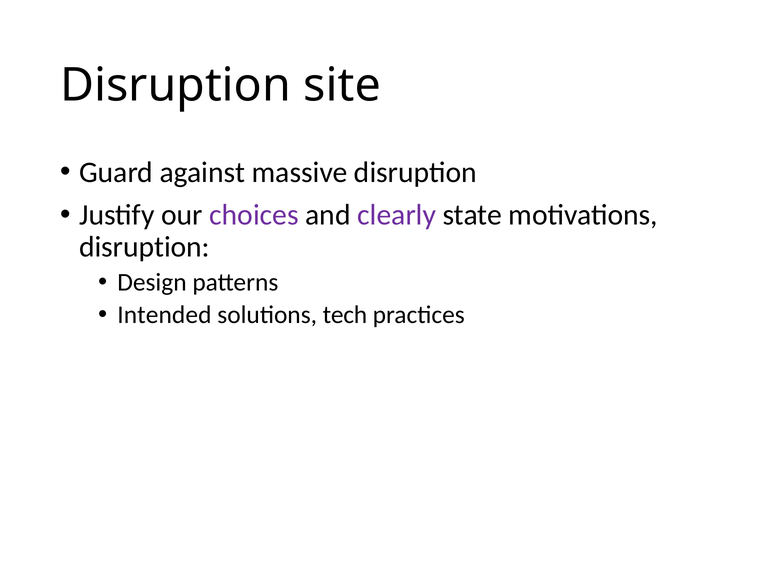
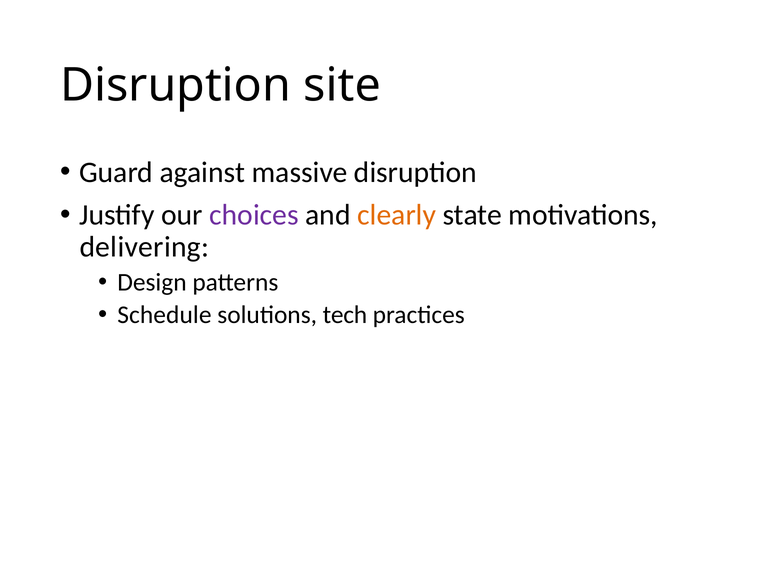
clearly colour: purple -> orange (397, 215)
disruption: disruption -> delivering (144, 247)
Intended: Intended -> Schedule (164, 315)
